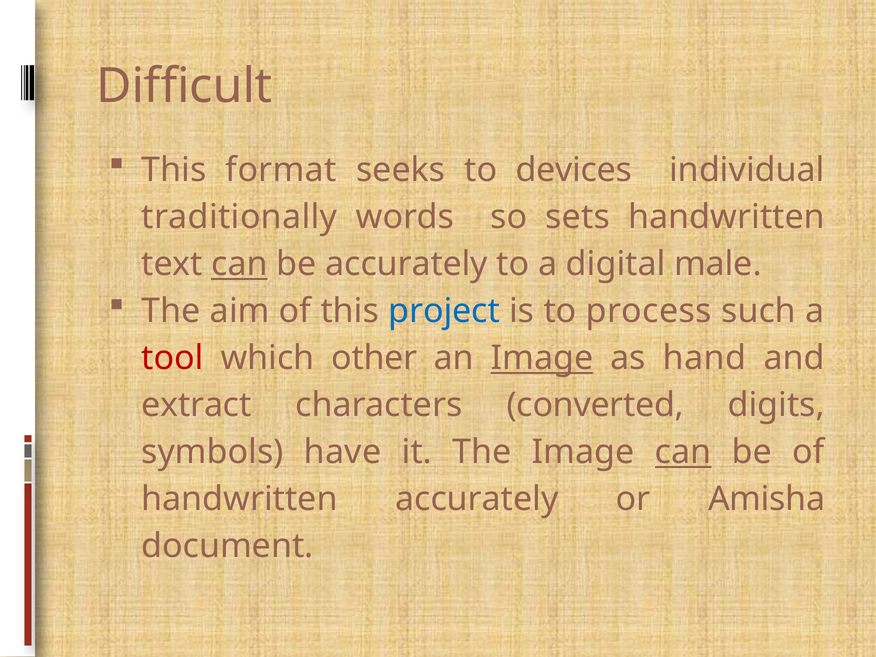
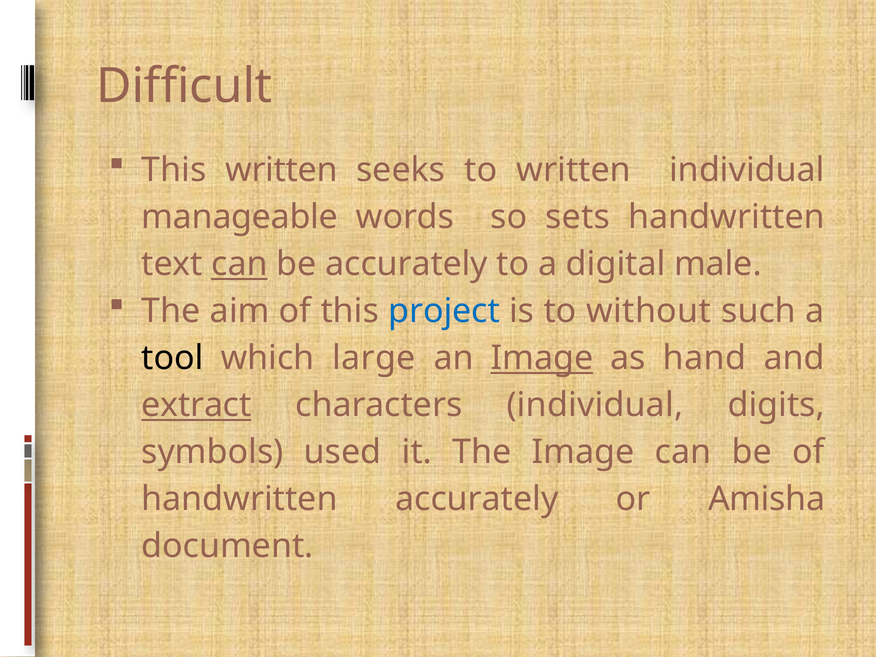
This format: format -> written (281, 170)
to devices: devices -> written (574, 170)
traditionally: traditionally -> manageable (240, 217)
process: process -> without (649, 311)
tool colour: red -> black (173, 358)
other: other -> large (374, 358)
extract underline: none -> present (196, 405)
characters converted: converted -> individual (595, 405)
have: have -> used (343, 452)
can underline: present -> none (683, 452)
